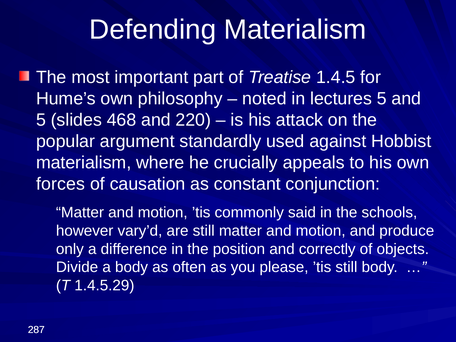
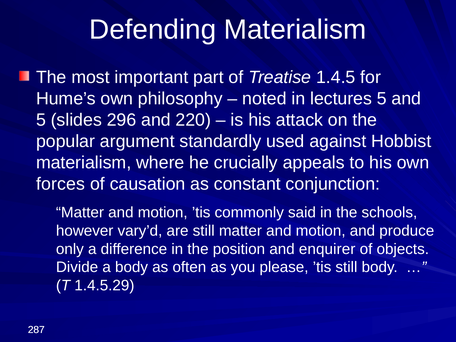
468: 468 -> 296 (122, 120)
correctly: correctly -> enquirer (327, 249)
